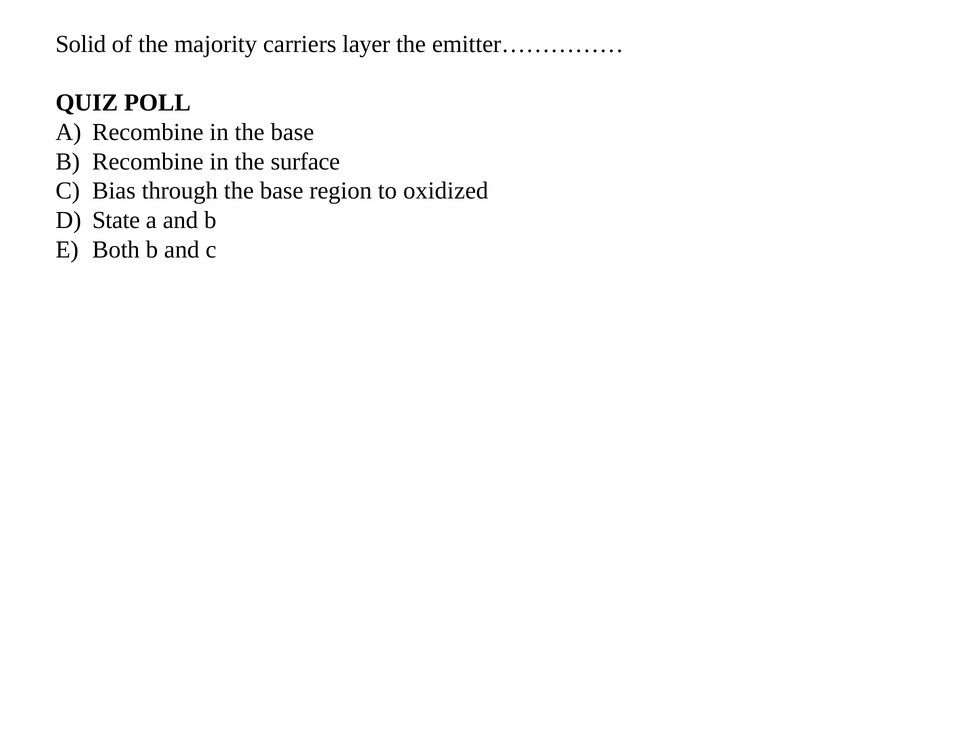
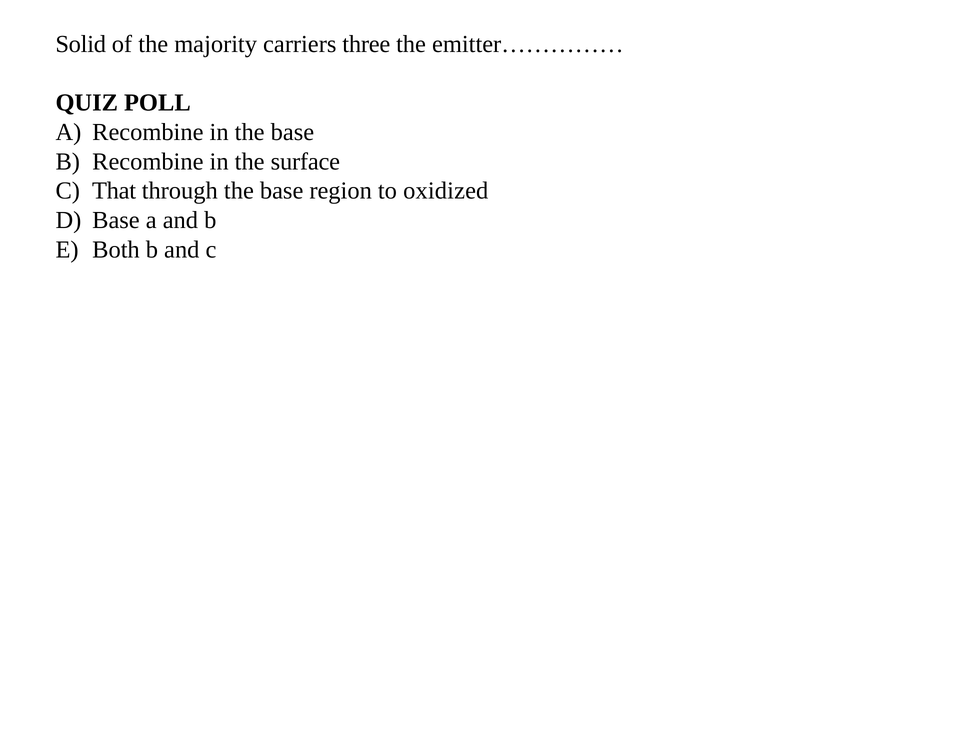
layer: layer -> three (366, 44)
Bias: Bias -> That (114, 191)
State: State -> Base (116, 220)
